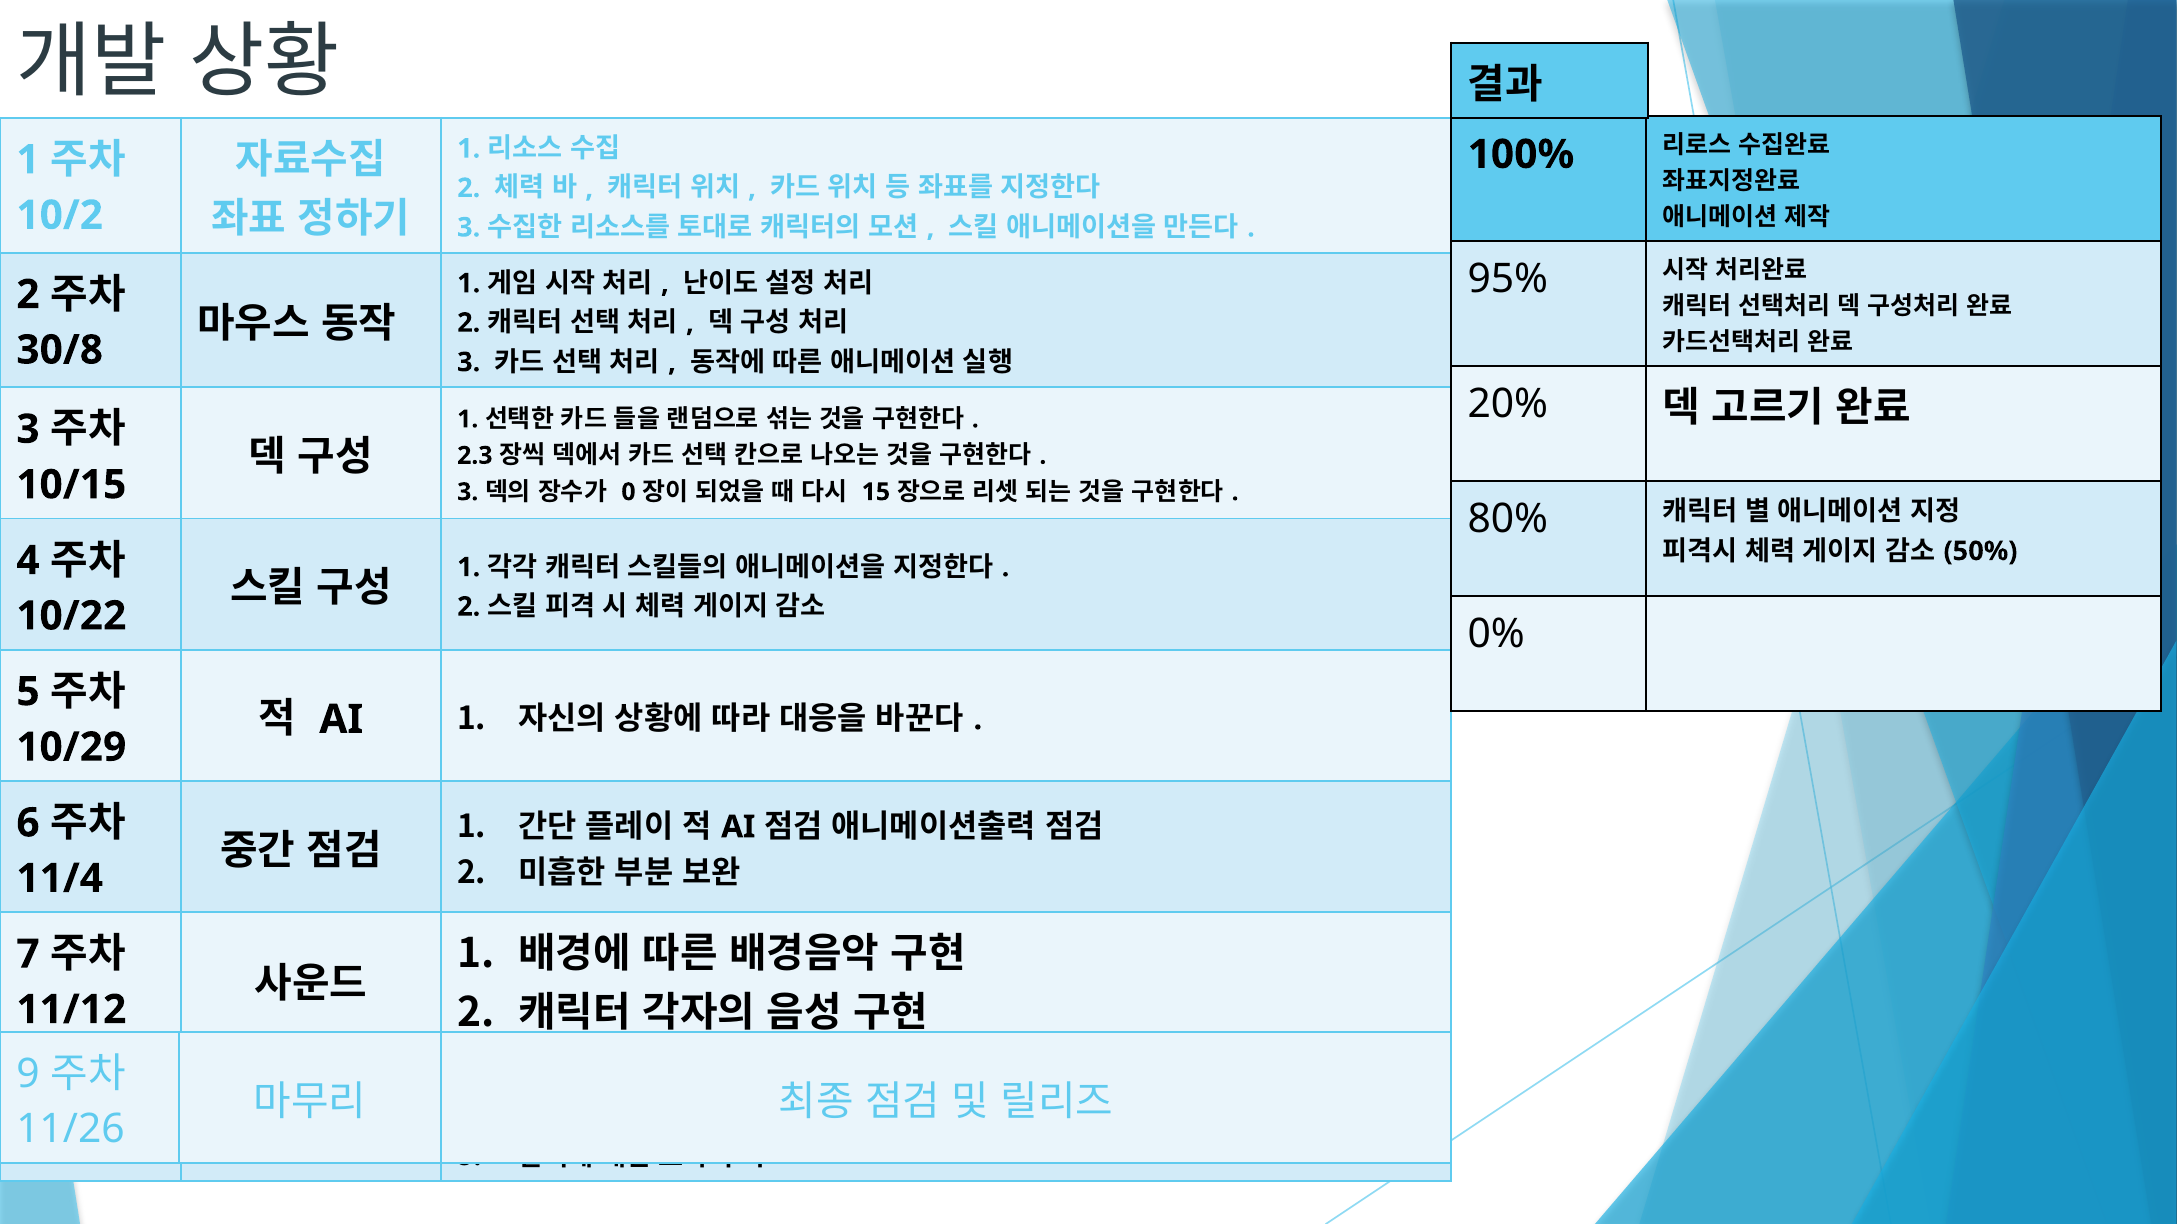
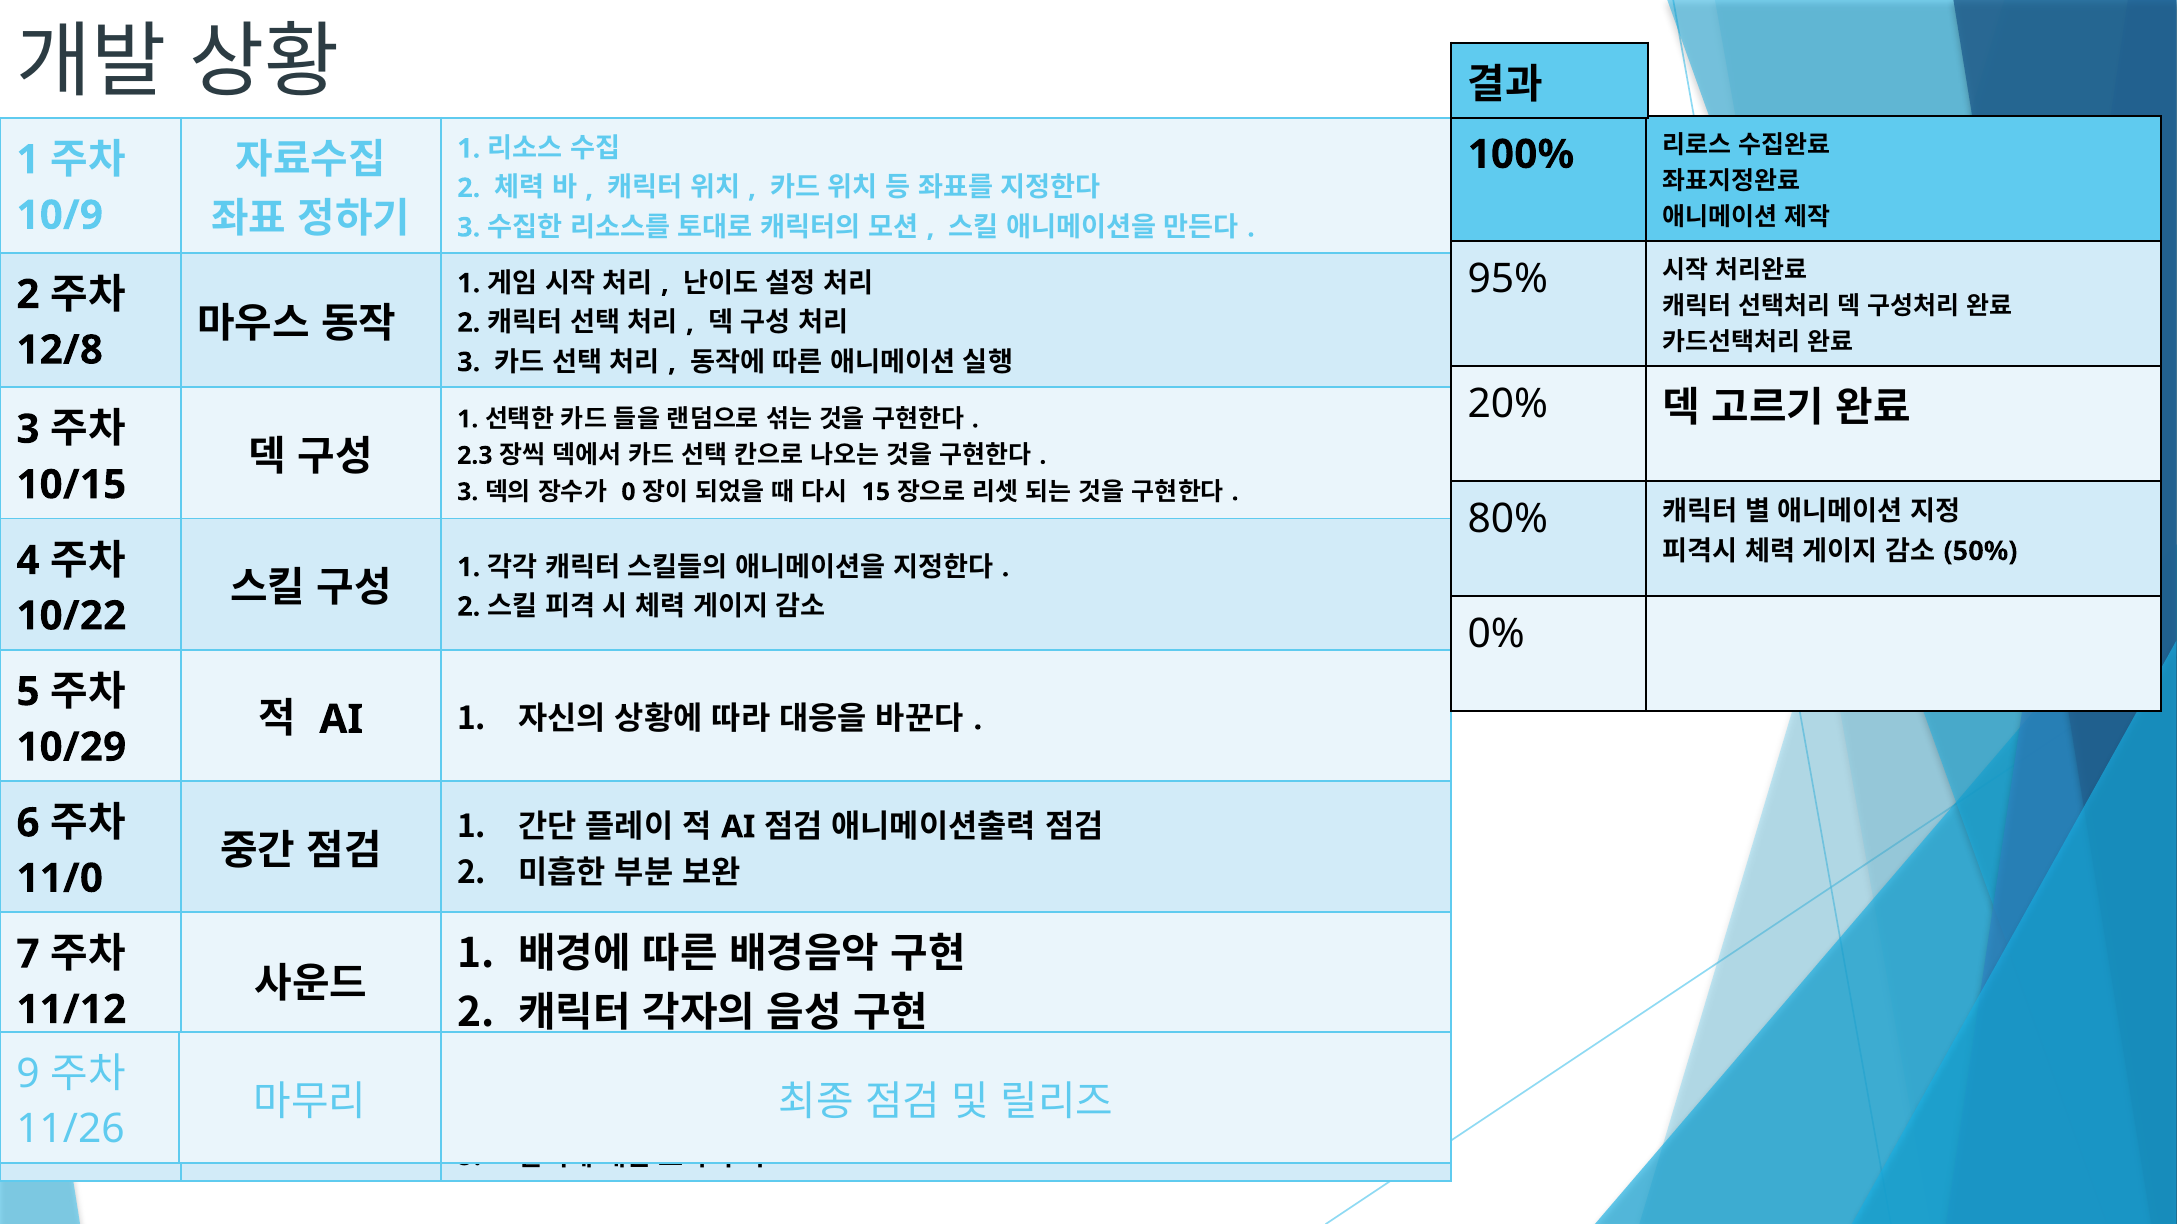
10/2: 10/2 -> 10/9 (60, 215)
30/8: 30/8 -> 12/8 (60, 350)
11/4: 11/4 -> 11/0 (60, 879)
